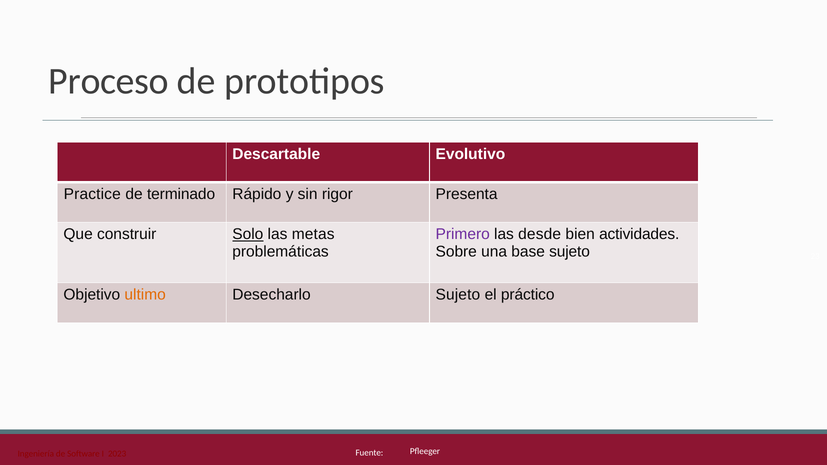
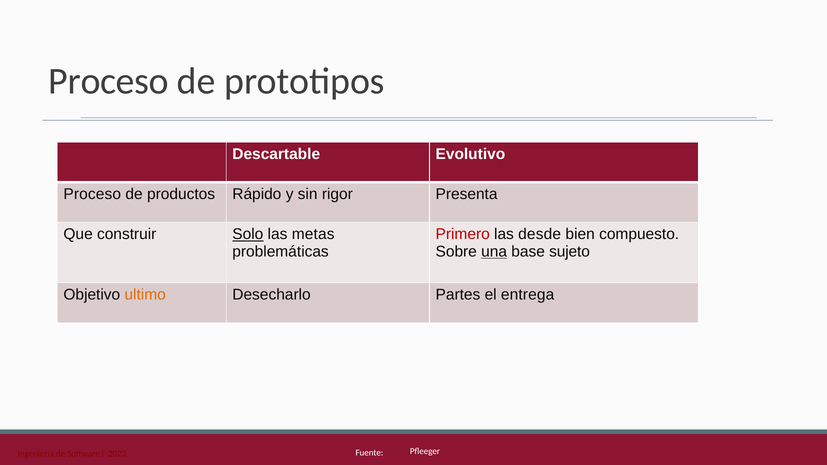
Practice: Practice -> Proceso (92, 194)
terminado: terminado -> productos (181, 194)
Primero colour: purple -> red (463, 234)
actividades: actividades -> compuesto (639, 234)
una underline: none -> present (494, 252)
Desecharlo Sujeto: Sujeto -> Partes (458, 295)
práctico: práctico -> entrega (528, 295)
